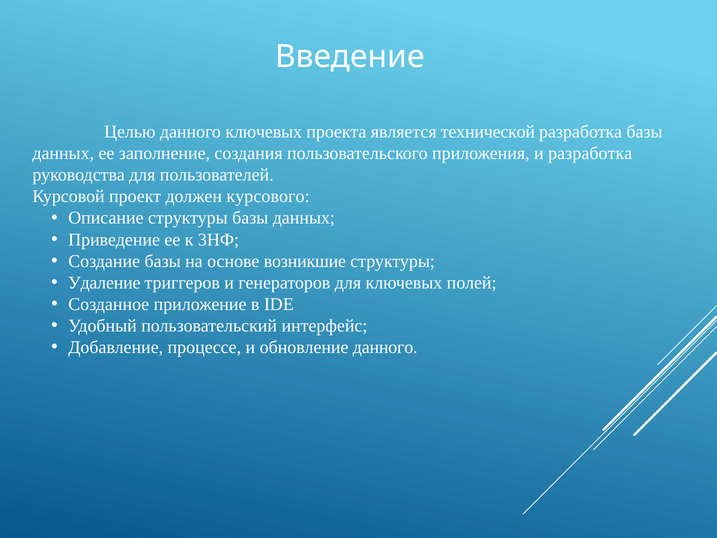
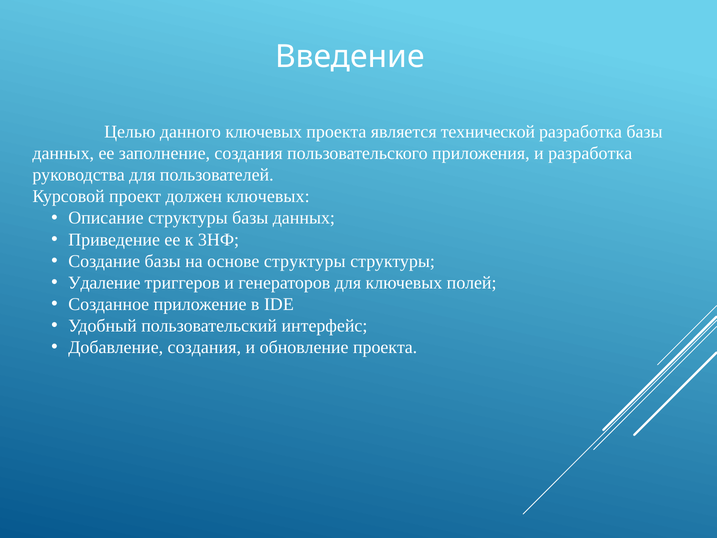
должен курсового: курсового -> ключевых (268, 196)
основе возникшие: возникшие -> структуры (305, 261)
Добавление процессе: процессе -> создания (204, 347)
обновление данного: данного -> проекта (385, 347)
